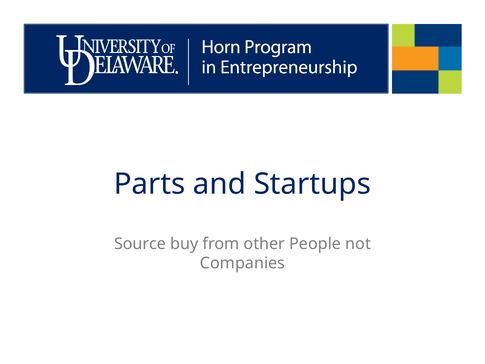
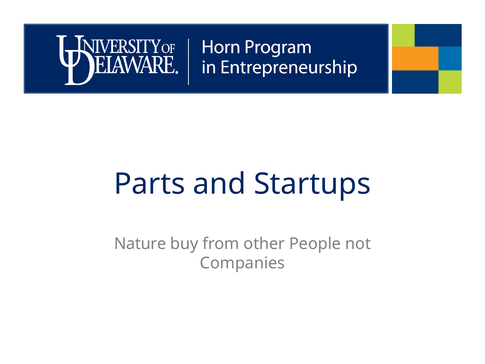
Source: Source -> Nature (140, 244)
